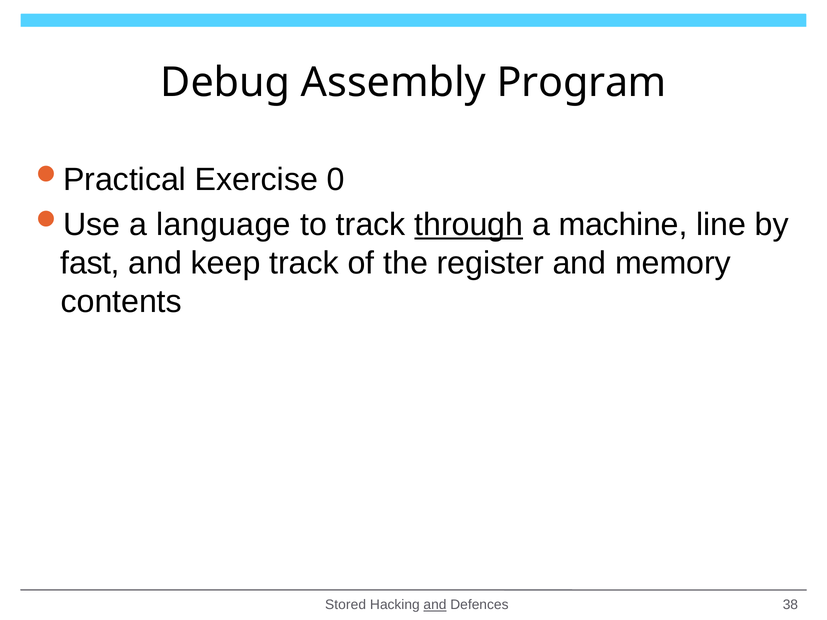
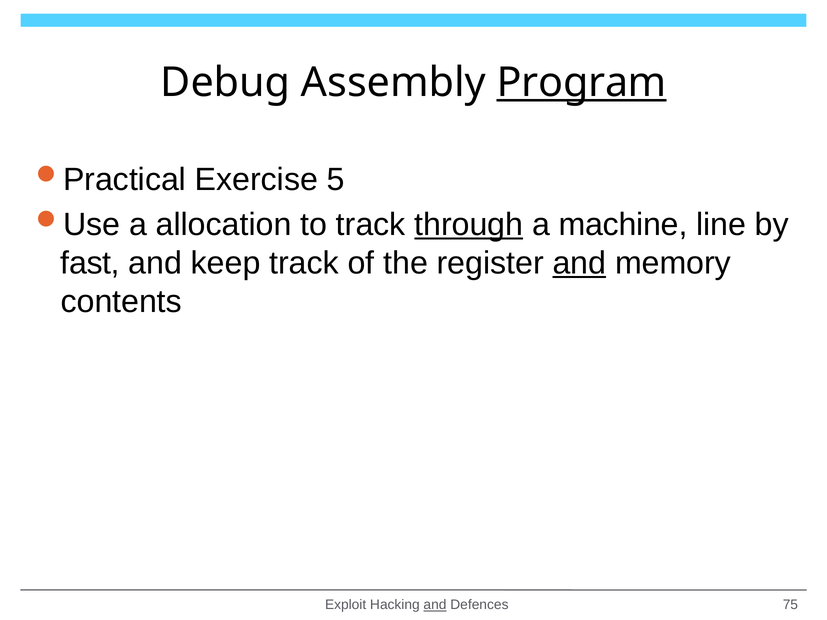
Program underline: none -> present (582, 82)
0: 0 -> 5 (336, 179)
language: language -> allocation (224, 225)
and underline: none -> present (579, 263)
Stored: Stored -> Exploit (346, 605)
38: 38 -> 75 (790, 605)
